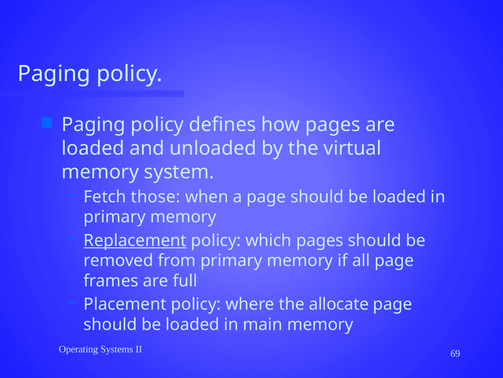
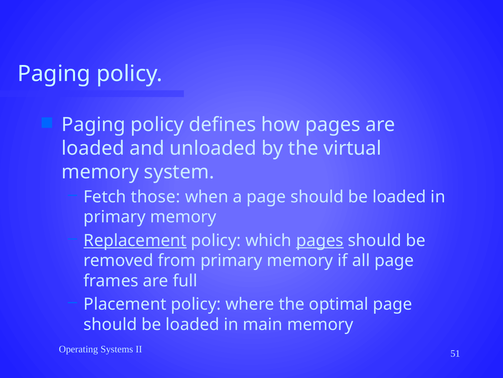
pages underline: none -> present (320, 240)
allocate: allocate -> optimal (339, 304)
69: 69 -> 51 (455, 353)
